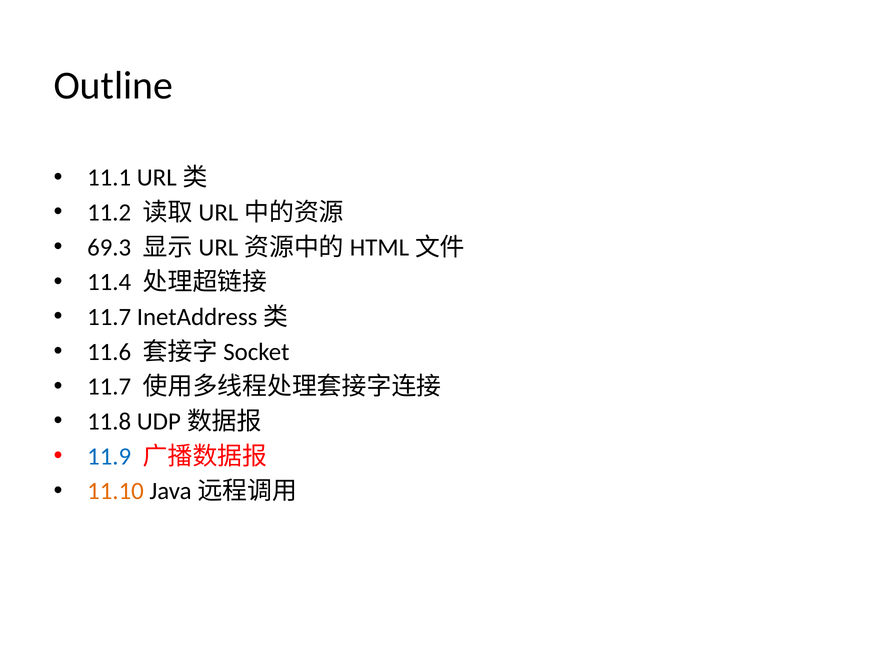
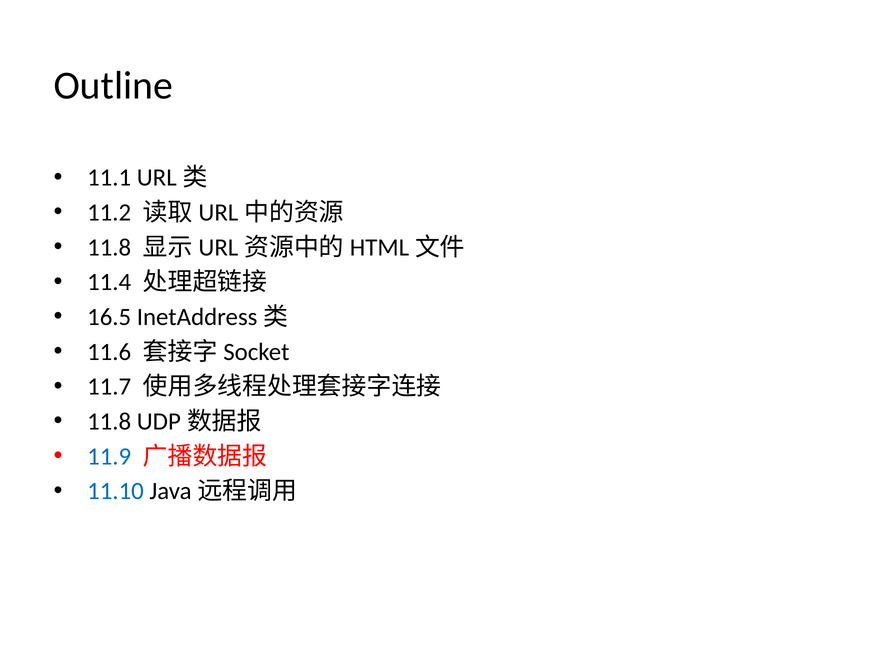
69.3: 69.3 -> 11.8 (109, 247)
11.7: 11.7 -> 16.5 (109, 317)
11.10 colour: orange -> blue (116, 491)
